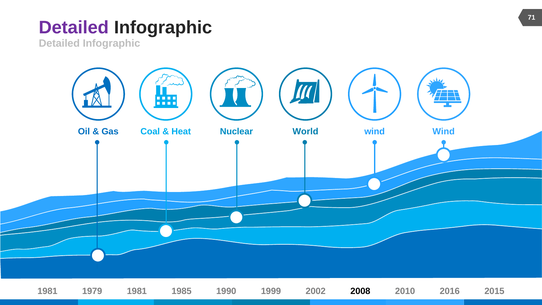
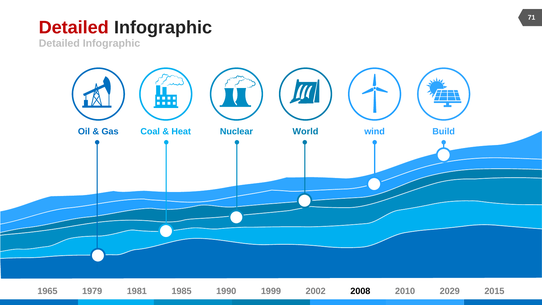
Detailed colour: purple -> red (74, 28)
wind Wind: Wind -> Build (444, 131)
1981: 1981 -> 1965 (47, 291)
2016: 2016 -> 2029 (450, 291)
